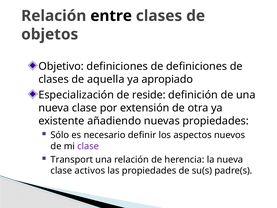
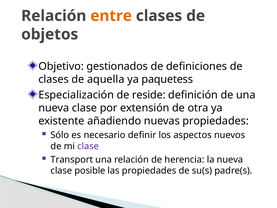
entre colour: black -> orange (111, 16)
Objetivo definiciones: definiciones -> gestionados (117, 66)
apropiado: apropiado -> paquetess (167, 79)
activos: activos -> posible (90, 170)
